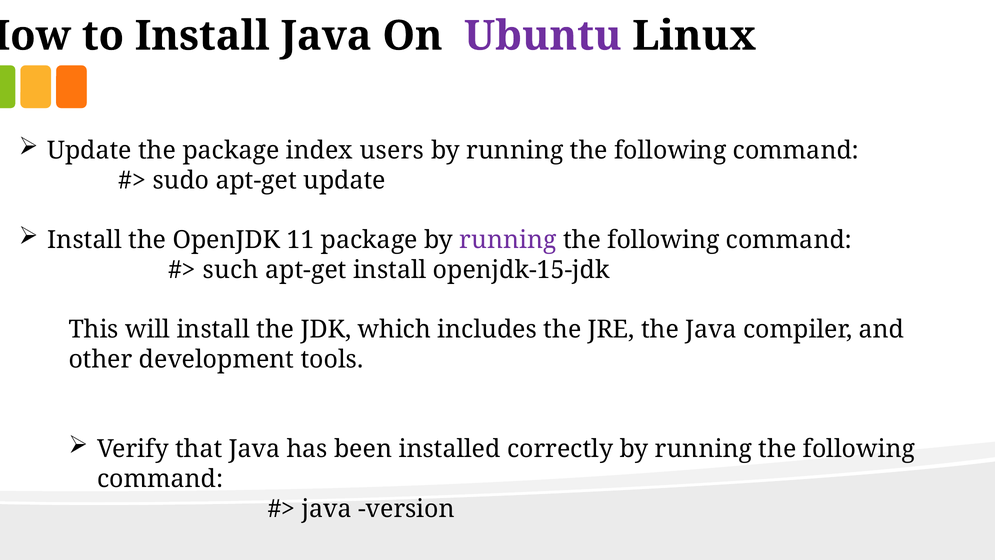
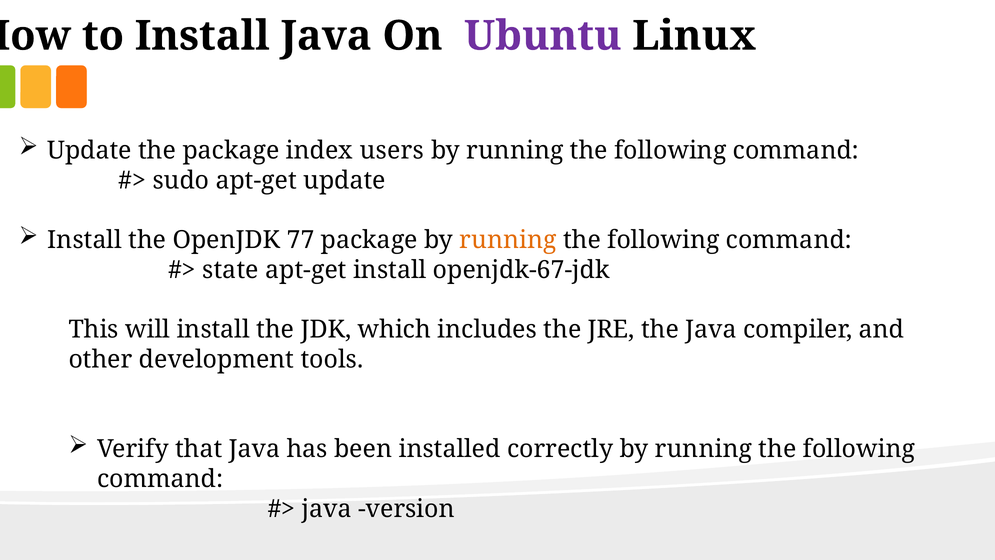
11: 11 -> 77 (301, 240)
running colour: purple -> orange (508, 240)
such: such -> state (231, 270)
openjdk-15-jdk: openjdk-15-jdk -> openjdk-67-jdk (521, 270)
